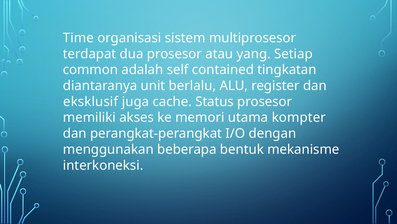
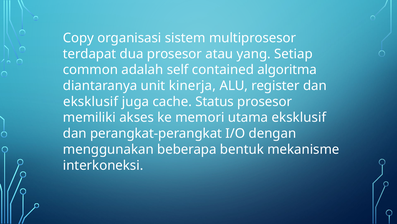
Time: Time -> Copy (78, 38)
tingkatan: tingkatan -> algoritma (287, 70)
berlalu: berlalu -> kinerja (192, 85)
utama kompter: kompter -> eksklusif (299, 117)
